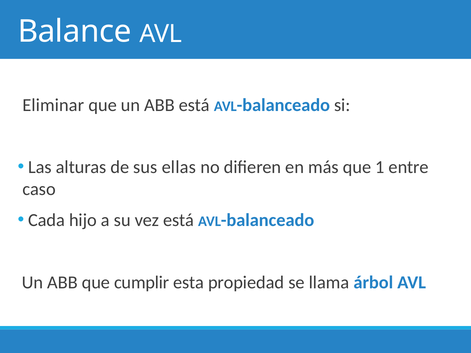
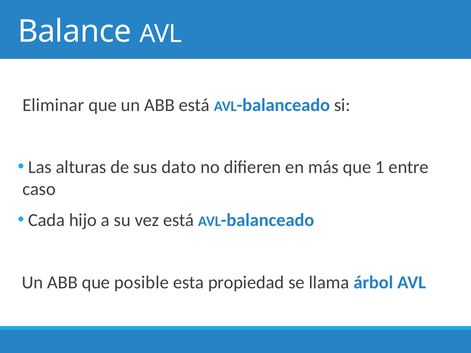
ellas: ellas -> dato (179, 167)
cumplir: cumplir -> posible (142, 283)
